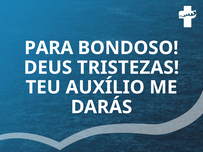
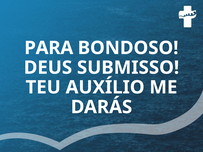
TRISTEZAS: TRISTEZAS -> SUBMISSO (128, 68)
